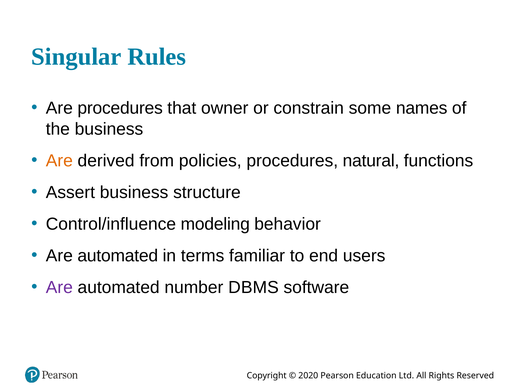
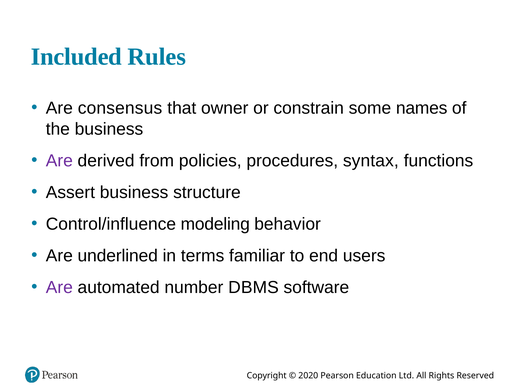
Singular: Singular -> Included (76, 57)
Are procedures: procedures -> consensus (120, 108)
Are colour: orange -> purple (59, 161)
natural: natural -> syntax (371, 161)
automated: automated -> underlined (118, 256)
